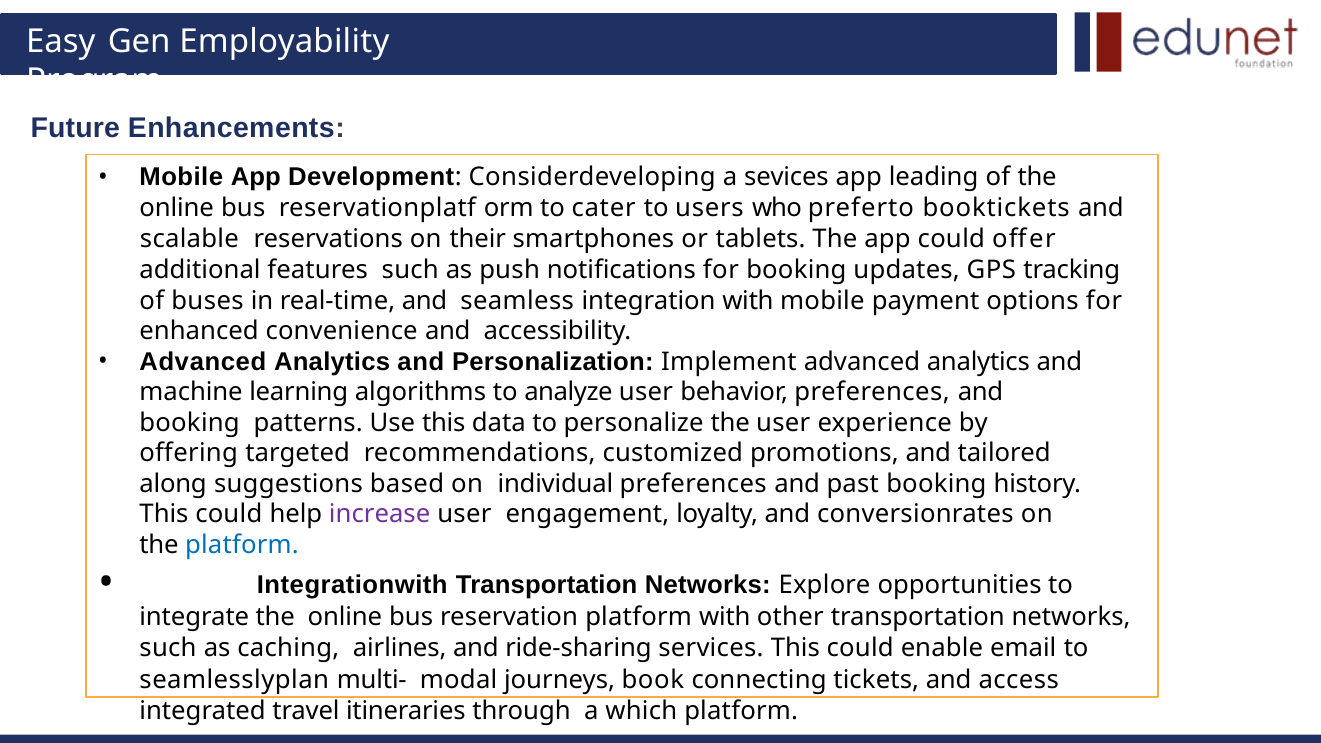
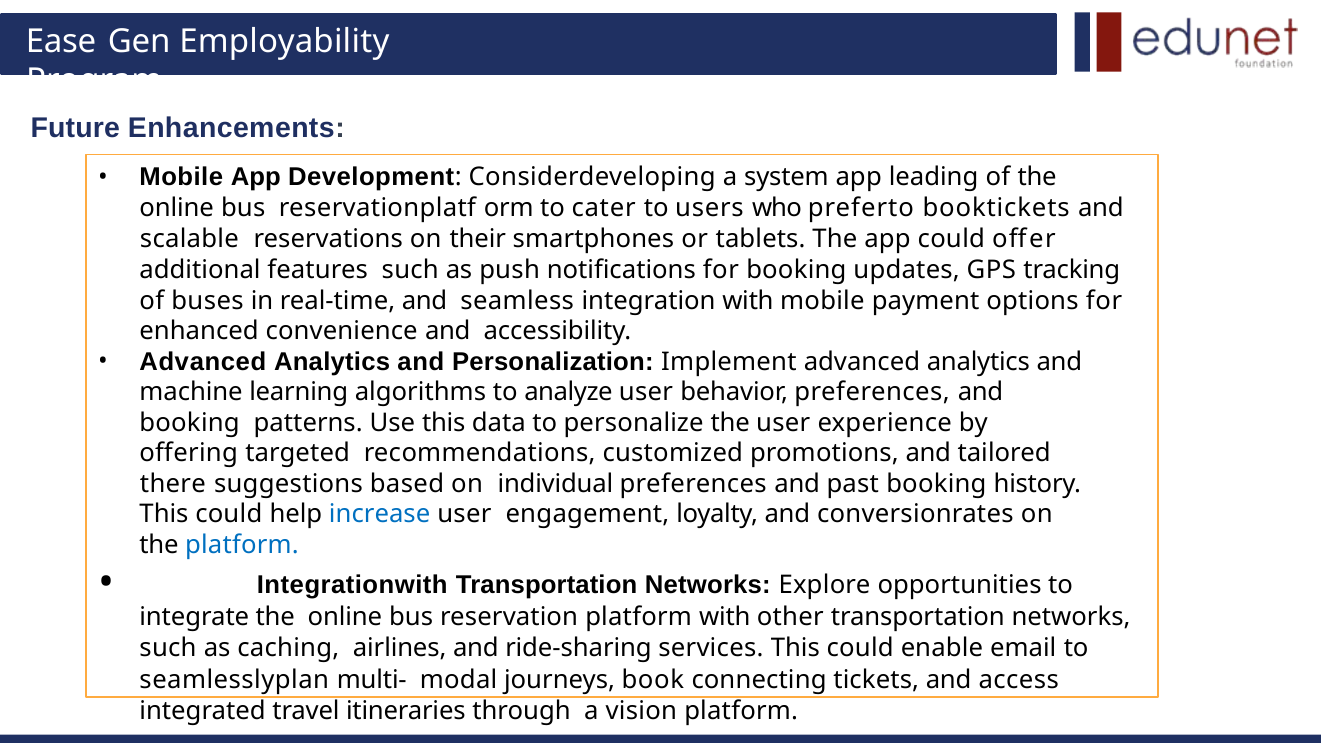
Easy: Easy -> Ease (61, 41)
sevices: sevices -> system (786, 177)
along: along -> there (173, 484)
increase colour: purple -> blue (380, 515)
which: which -> vision (641, 711)
